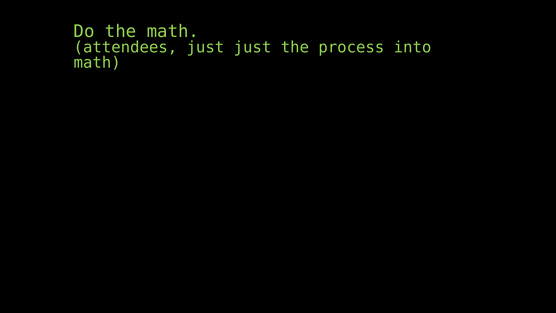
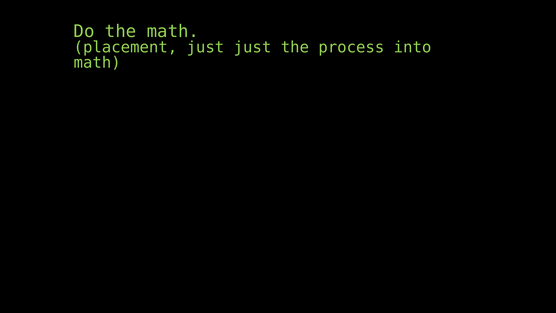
attendees: attendees -> placement (125, 47)
